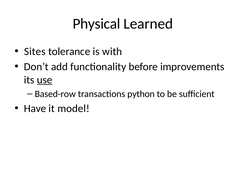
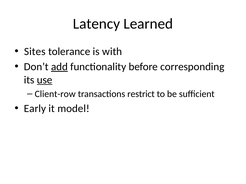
Physical: Physical -> Latency (96, 24)
add underline: none -> present (59, 67)
improvements: improvements -> corresponding (192, 67)
Based-row: Based-row -> Client-row (55, 94)
python: python -> restrict (141, 94)
Have: Have -> Early (35, 109)
